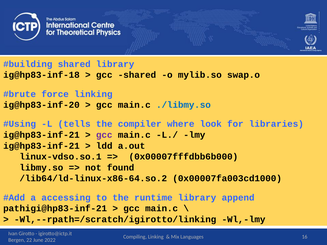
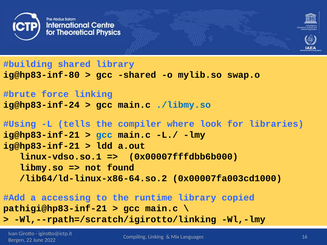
ig@hp83-inf-18: ig@hp83-inf-18 -> ig@hp83-inf-80 (41, 75)
ig@hp83-inf-20: ig@hp83-inf-20 -> ig@hp83-inf-24 (41, 105)
gcc colour: purple -> blue (104, 135)
append: append -> copied (238, 198)
